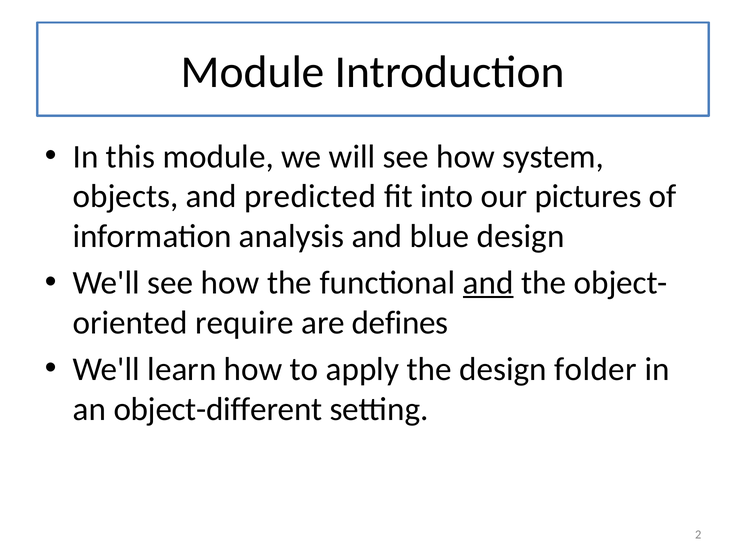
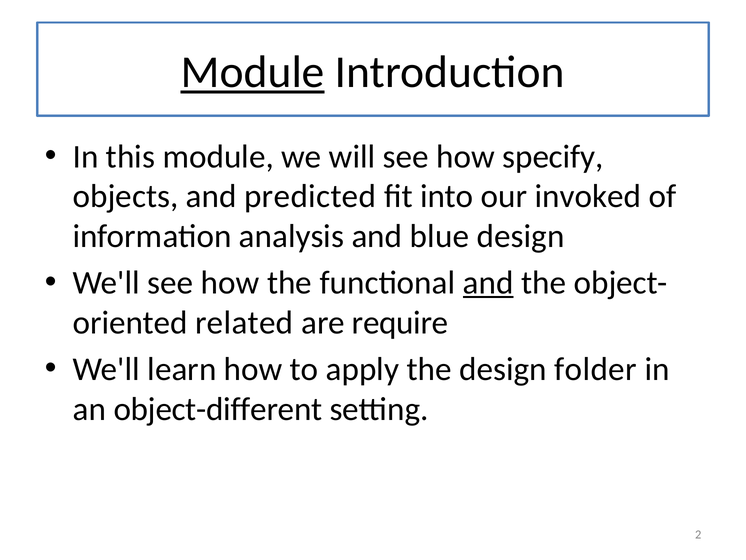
Module underline: none -> present (253, 72)
system: system -> specify (553, 157)
pictures: pictures -> invoked (588, 196)
require: require -> related (244, 322)
defines: defines -> require (400, 322)
